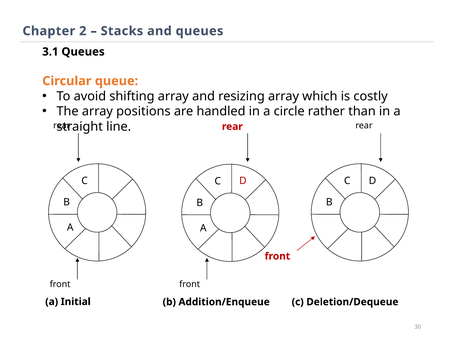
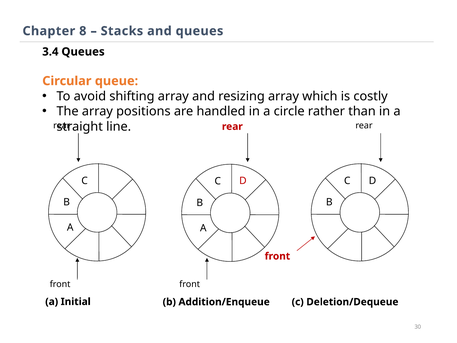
2: 2 -> 8 (83, 31)
3.1: 3.1 -> 3.4 (50, 52)
